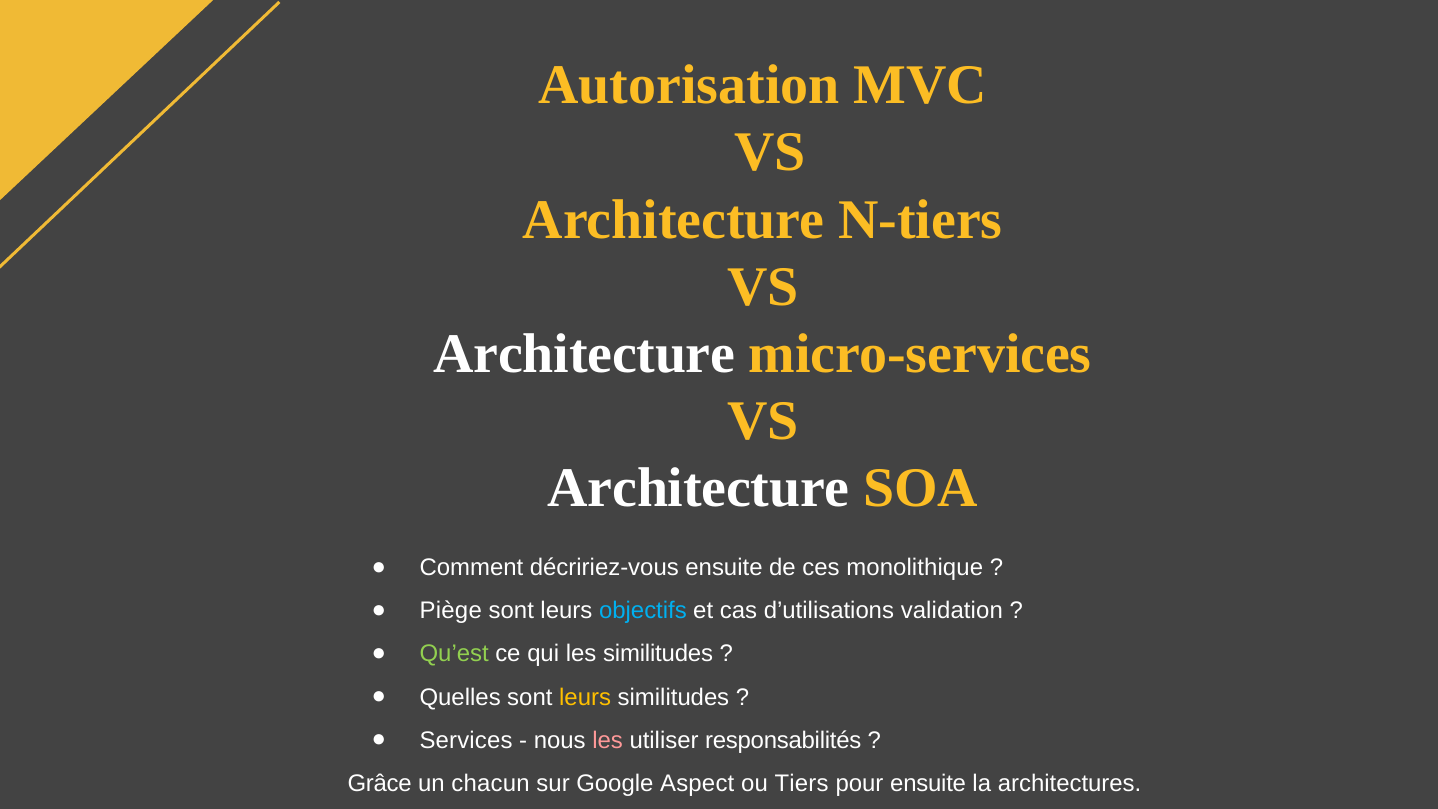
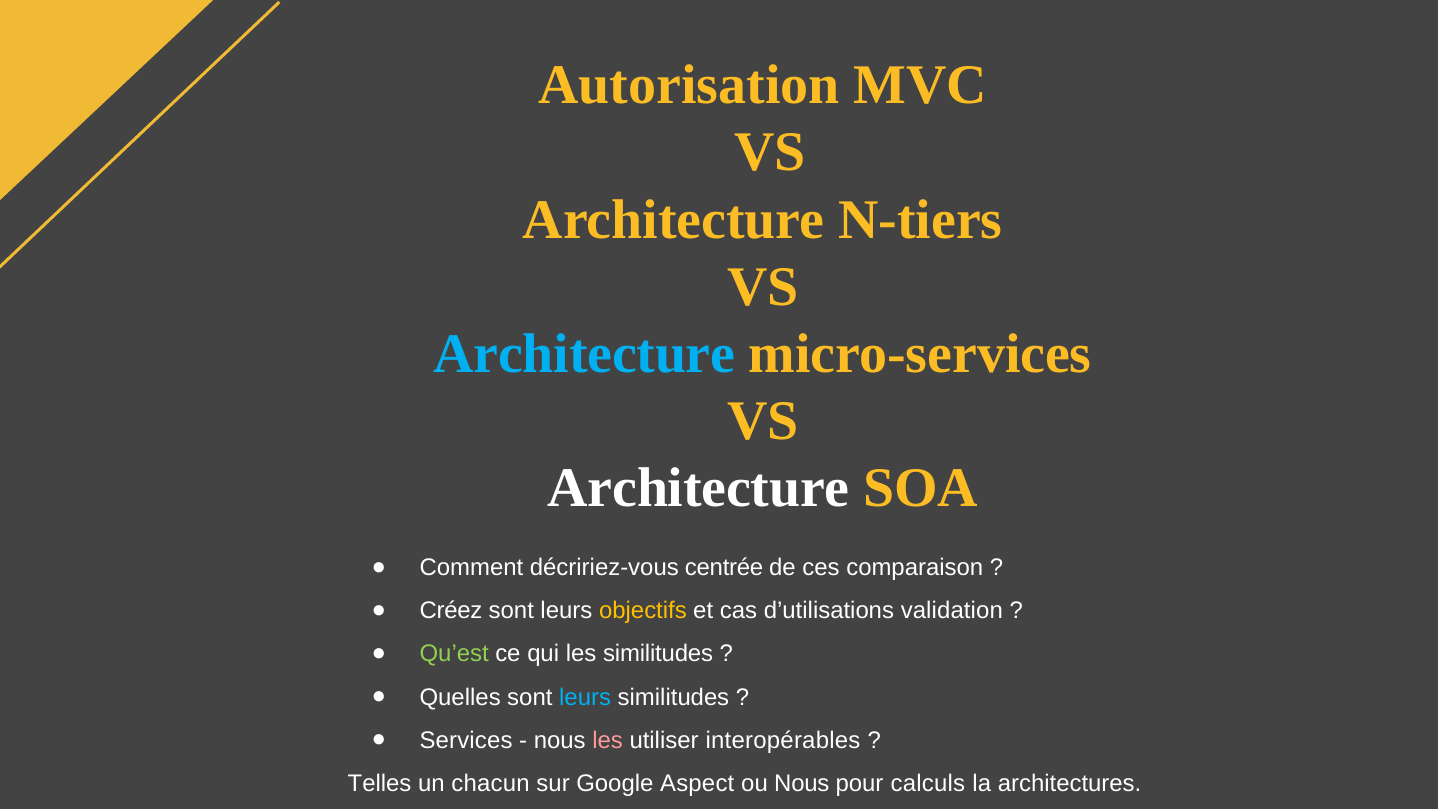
Architecture colour: white -> light blue (584, 354)
décririez-vous ensuite: ensuite -> centrée (724, 568)
monolithique: monolithique -> comparaison (915, 568)
Piège: Piège -> Créez (451, 611)
objectifs colour: light blue -> yellow (643, 611)
leurs colour: yellow -> light blue (585, 697)
responsabilités: responsabilités -> interopérables (783, 740)
Grâce: Grâce -> Telles (380, 783)
ou Tiers: Tiers -> Nous (802, 783)
pour ensuite: ensuite -> calculs (928, 783)
